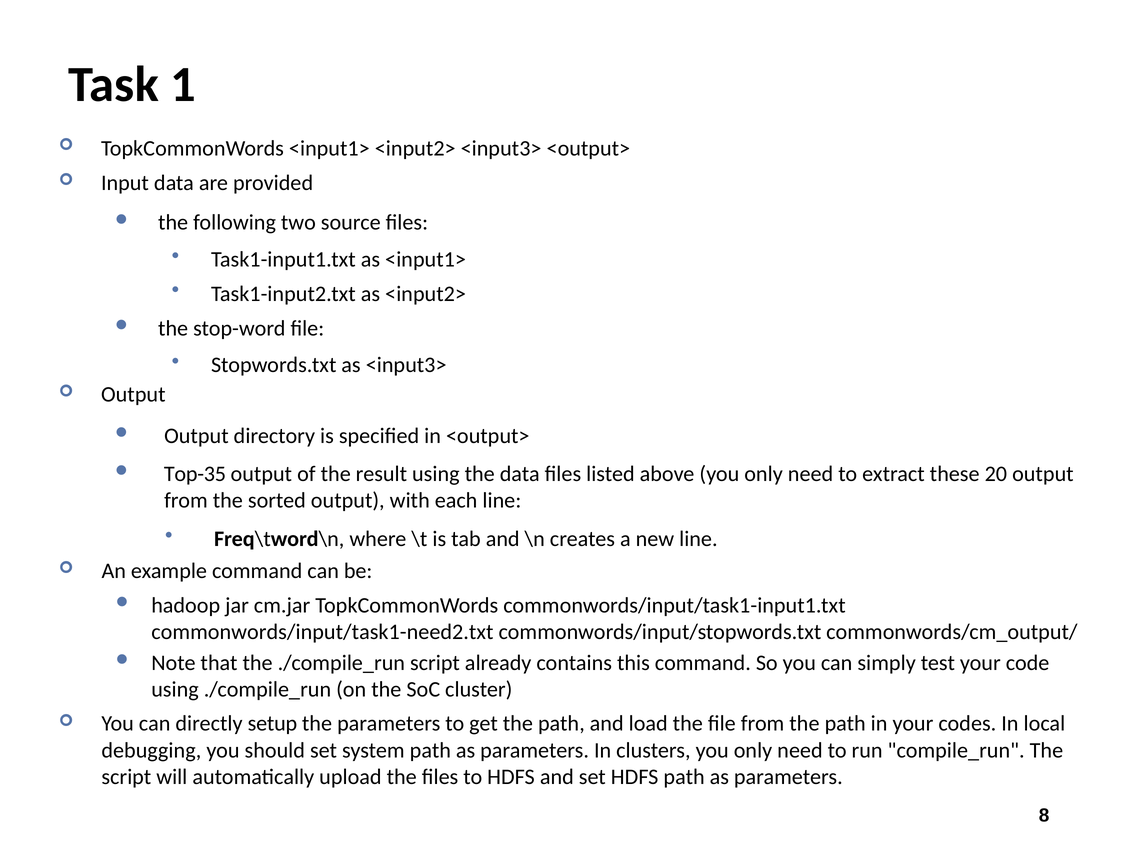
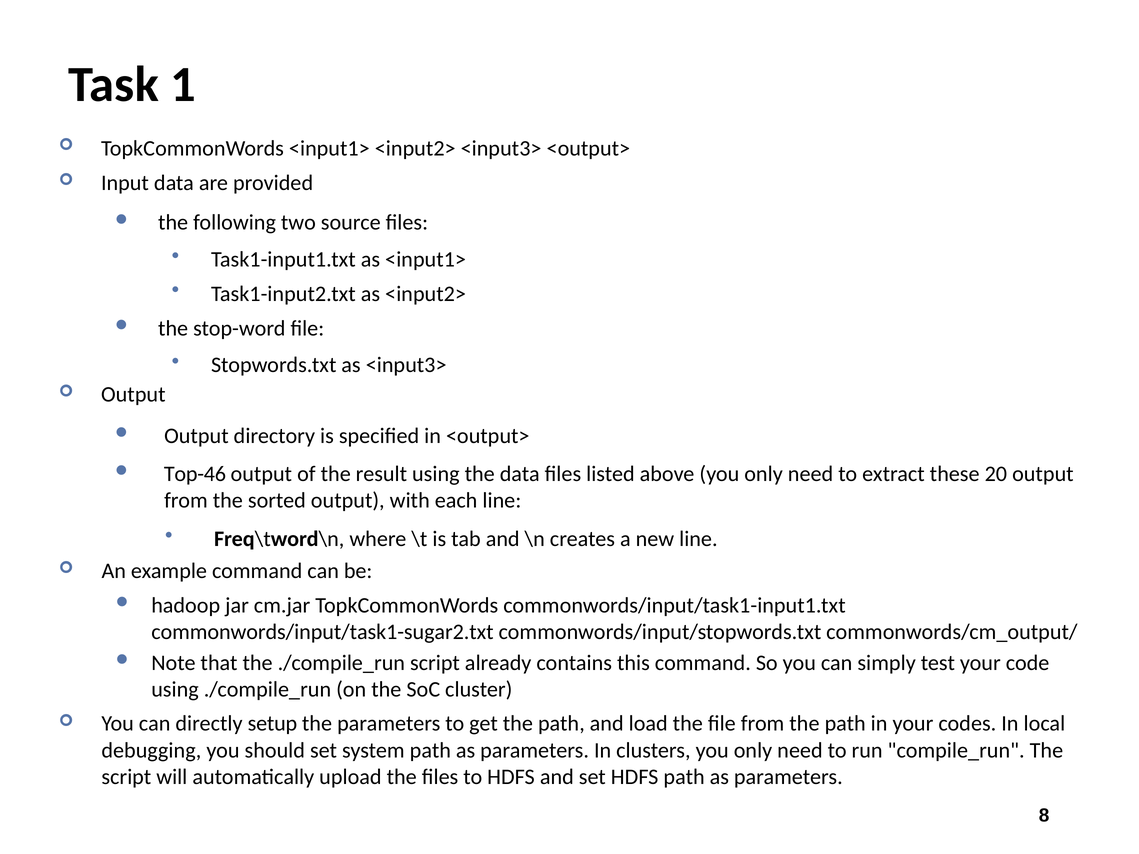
Top-35: Top-35 -> Top-46 (195, 474)
commonwords/input/task1-need2.txt: commonwords/input/task1-need2.txt -> commonwords/input/task1-sugar2.txt (322, 632)
